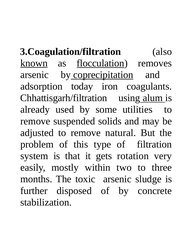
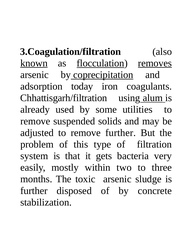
removes underline: none -> present (155, 63)
remove natural: natural -> further (121, 132)
rotation: rotation -> bacteria (133, 156)
